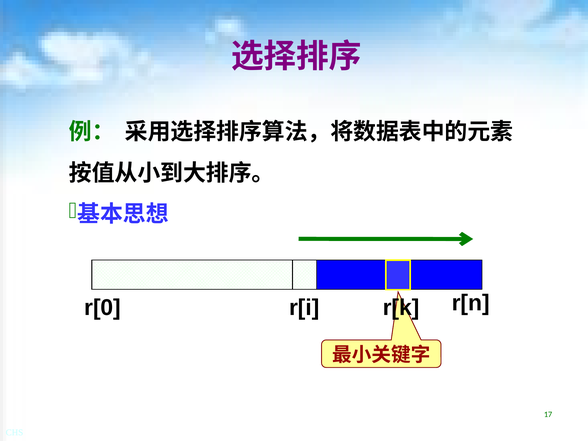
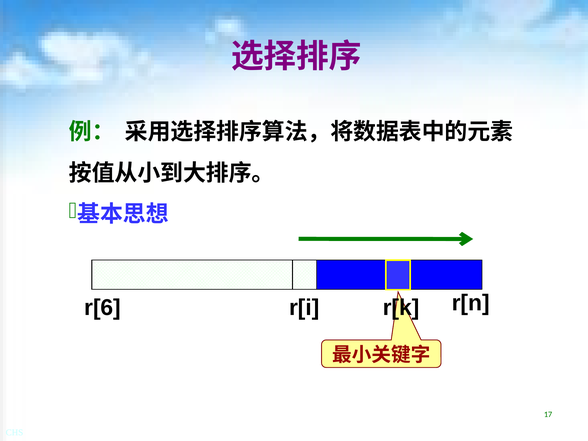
r[0: r[0 -> r[6 (103, 308)
